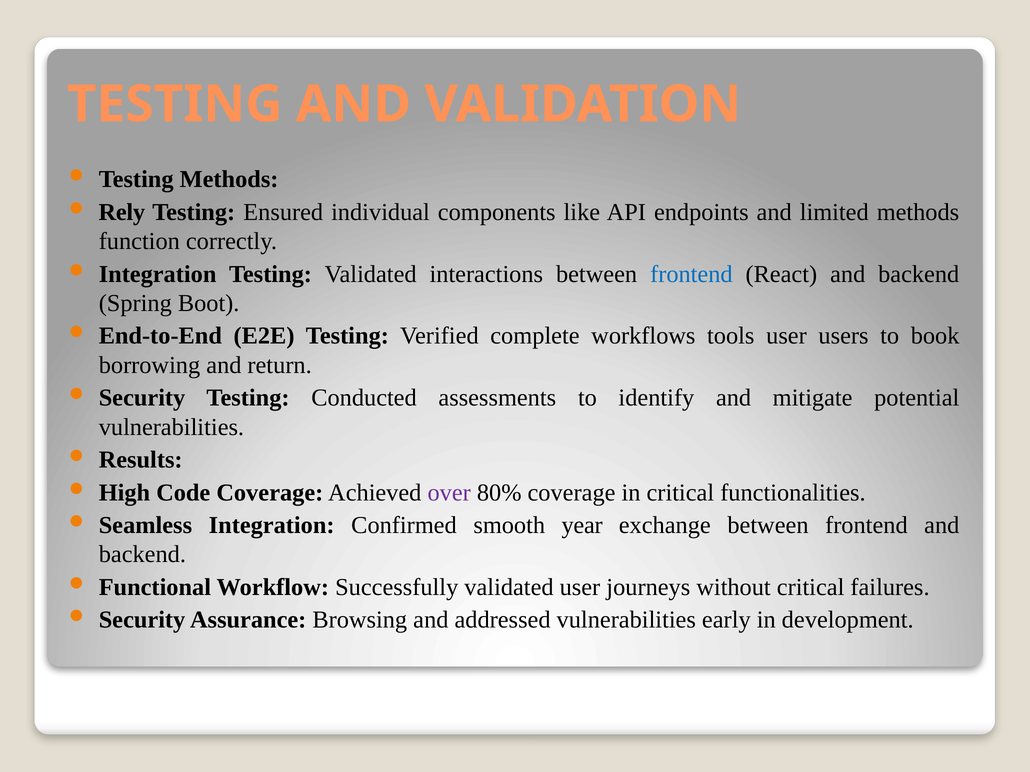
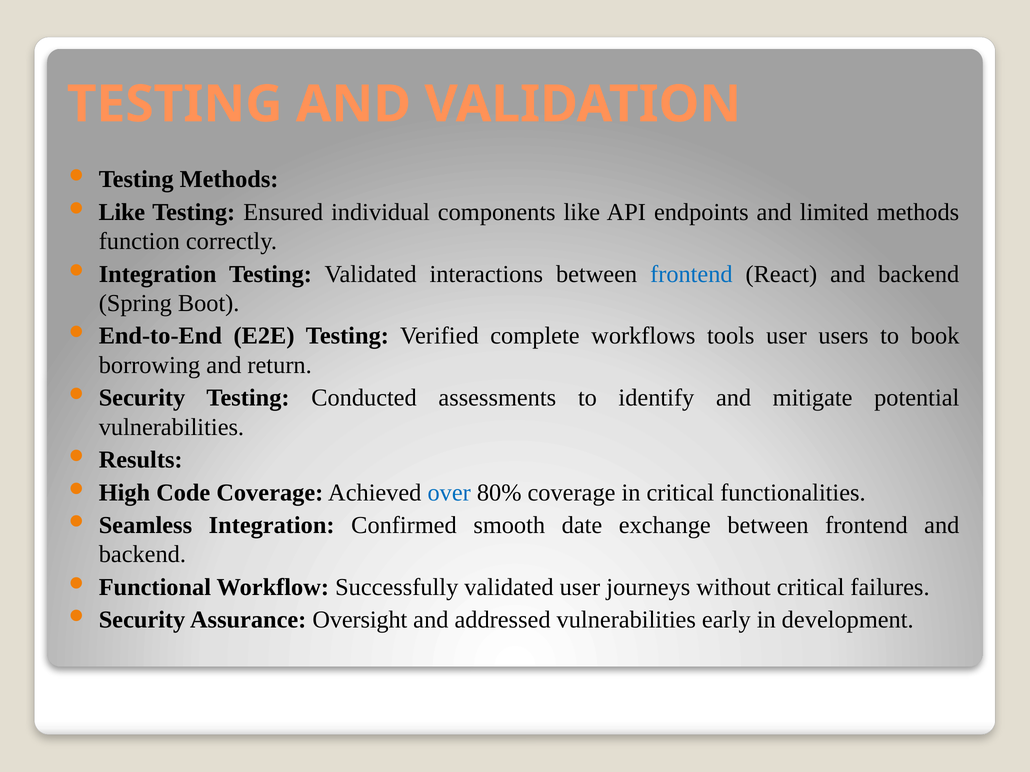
Rely: Rely -> Like (122, 212)
over colour: purple -> blue (449, 493)
year: year -> date (582, 526)
Browsing: Browsing -> Oversight (360, 620)
